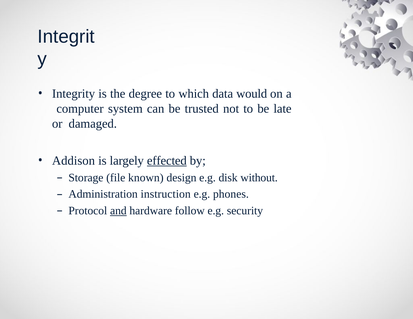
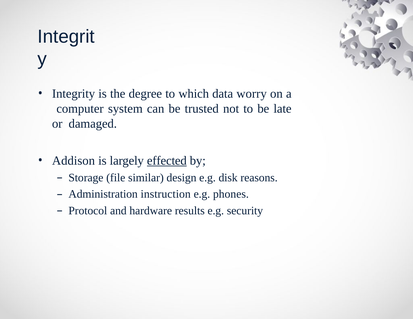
would: would -> worry (252, 94)
known: known -> similar (146, 178)
without: without -> reasons (259, 178)
and underline: present -> none (118, 211)
follow: follow -> results (190, 211)
